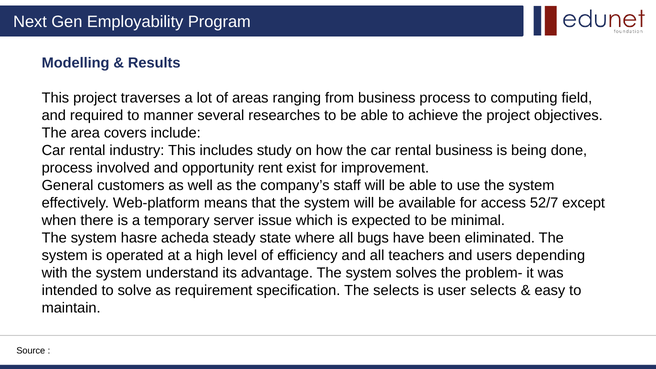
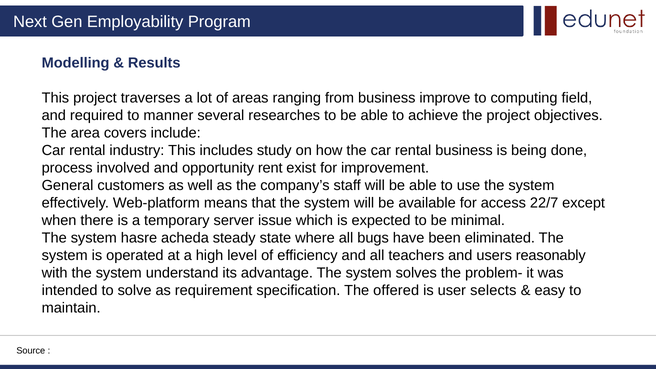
business process: process -> improve (445, 98)
52/7: 52/7 -> 22/7 (544, 203)
depending: depending -> reasonably (551, 255)
The selects: selects -> offered (396, 290)
